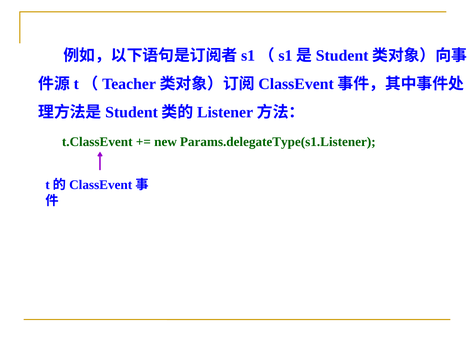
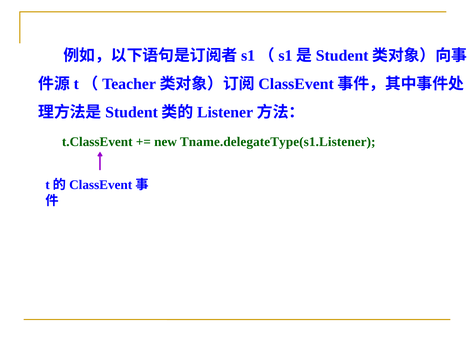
Params.delegateType(s1.Listener: Params.delegateType(s1.Listener -> Tname.delegateType(s1.Listener (278, 142)
